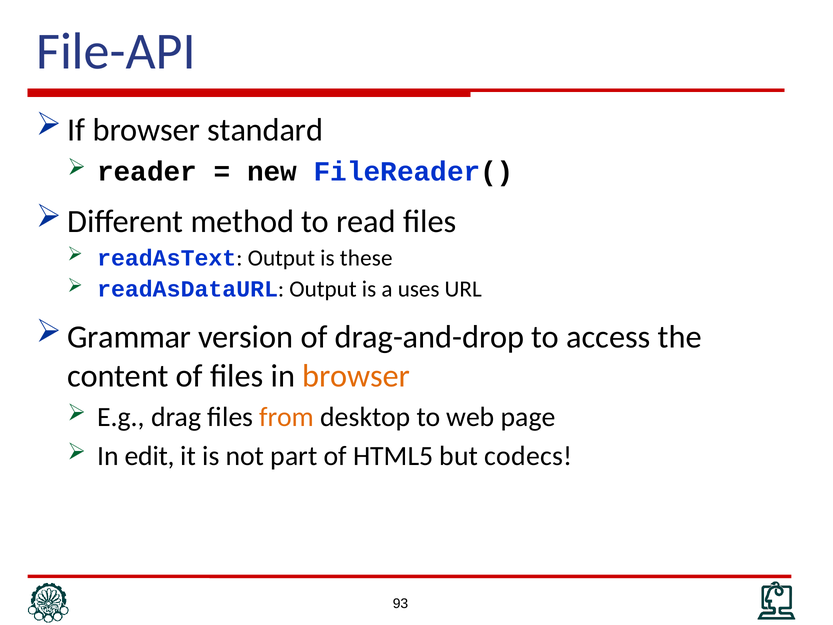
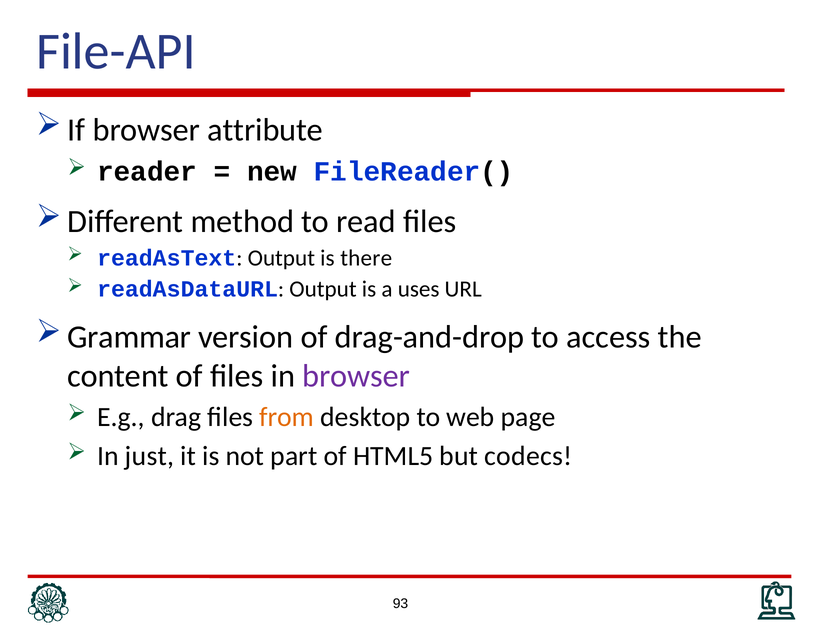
standard: standard -> attribute (265, 130)
these: these -> there (366, 258)
browser colour: orange -> purple (356, 376)
edit: edit -> just (149, 456)
